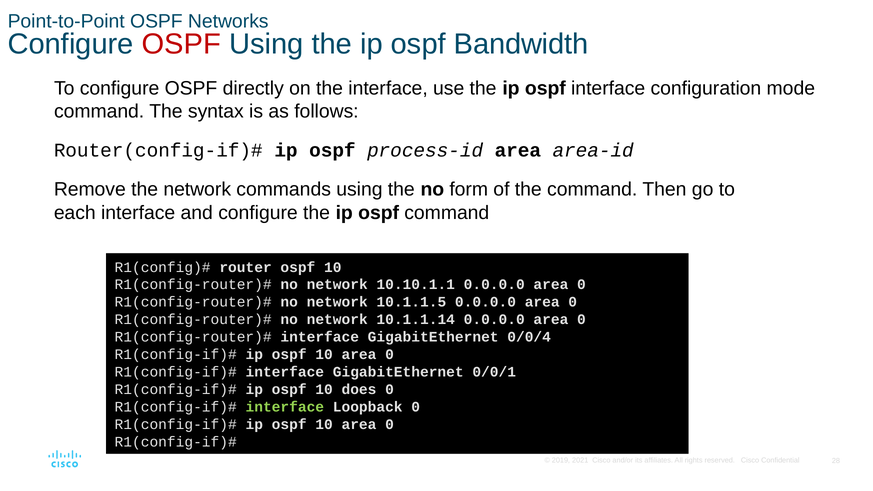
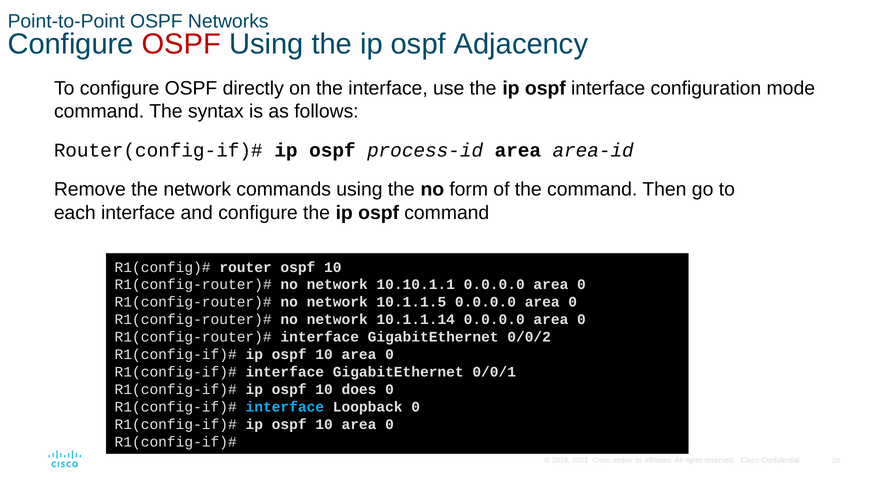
Bandwidth: Bandwidth -> Adjacency (521, 44)
0/0/4: 0/0/4 -> 0/0/2 (529, 337)
interface colour: light green -> light blue (285, 407)
